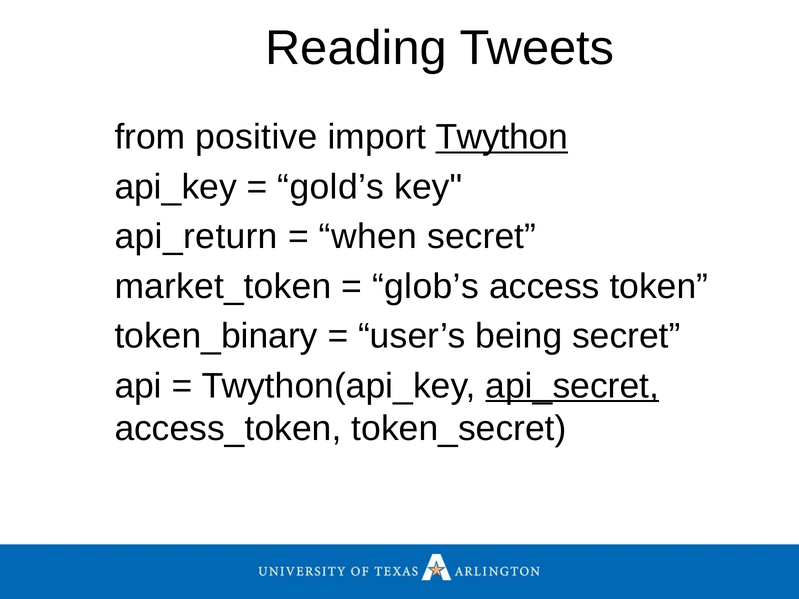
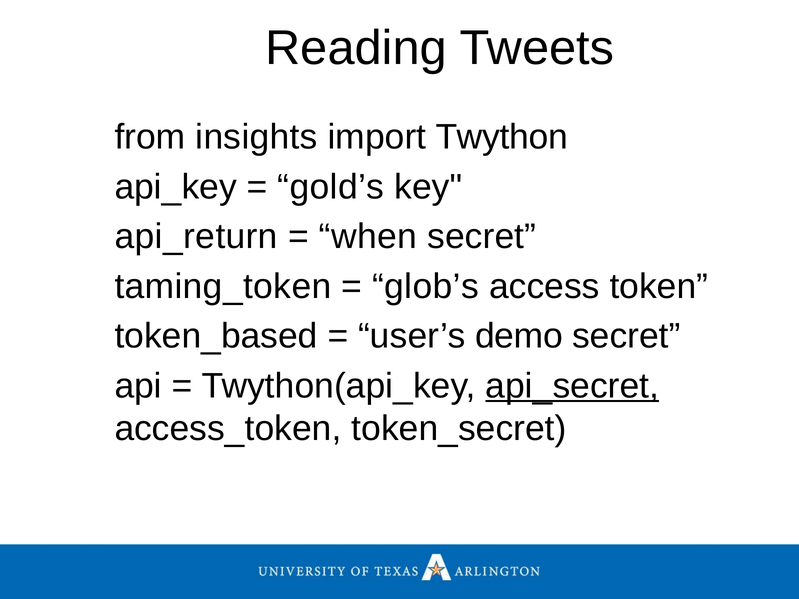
positive: positive -> insights (256, 137)
Twython underline: present -> none (502, 137)
market_token: market_token -> taming_token (223, 286)
token_binary: token_binary -> token_based (216, 336)
being: being -> demo (519, 336)
